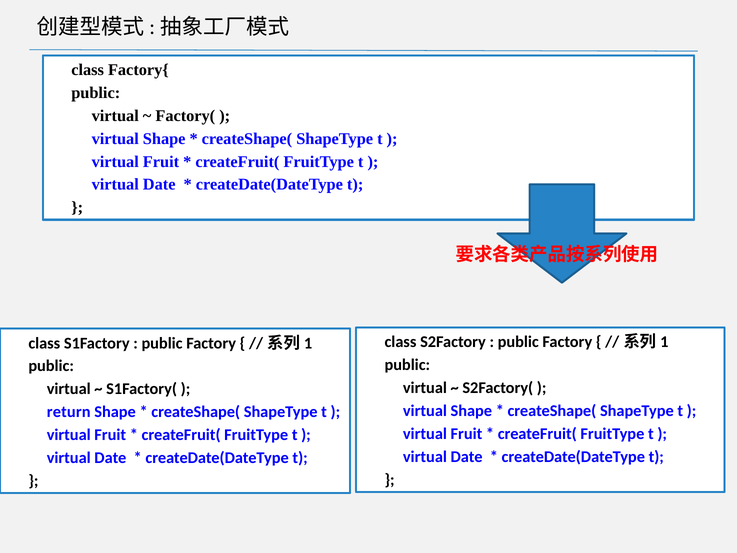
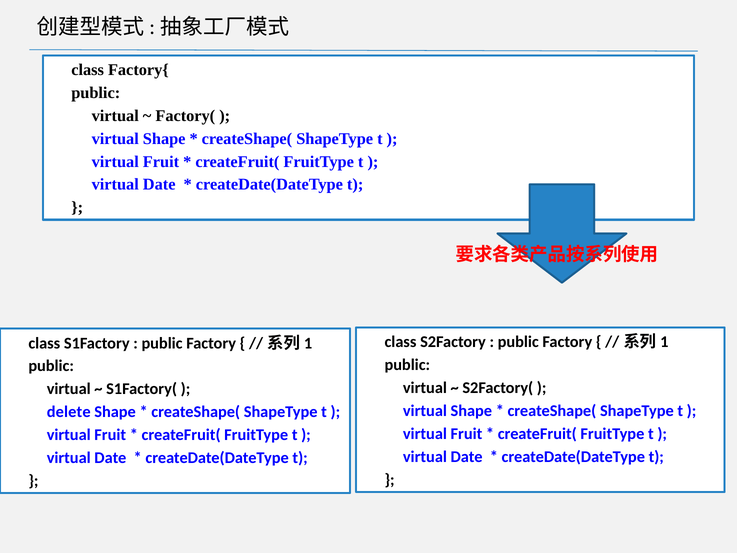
return: return -> delete (69, 412)
